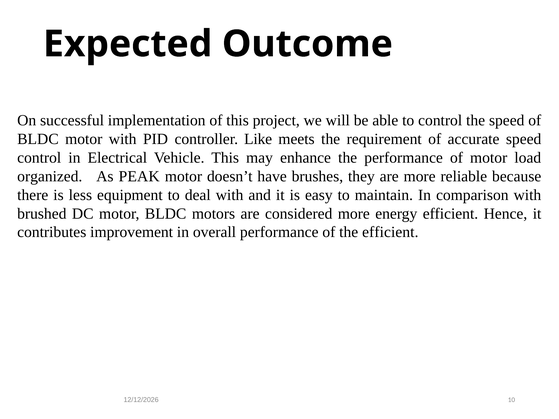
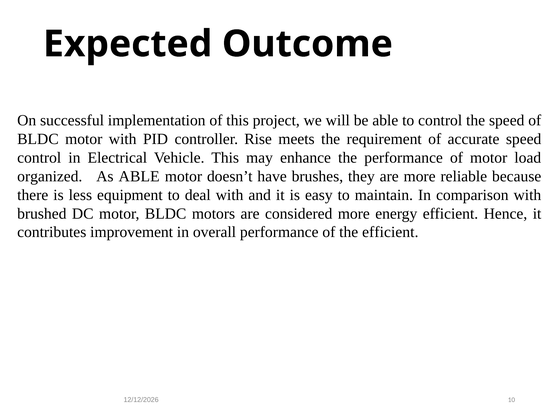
Like: Like -> Rise (258, 139)
As PEAK: PEAK -> ABLE (139, 176)
